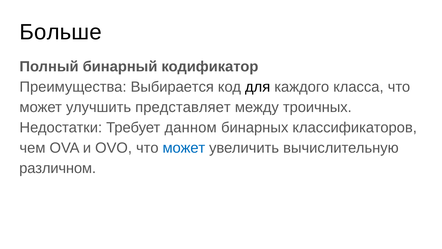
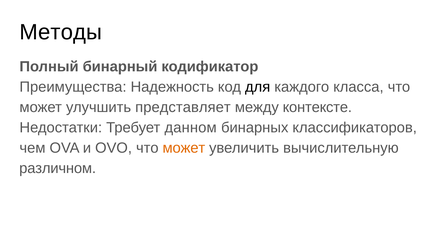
Больше: Больше -> Методы (61, 32)
Выбирается: Выбирается -> Надежность (172, 87)
троичных: троичных -> контексте (317, 107)
может colour: blue -> orange (184, 148)
